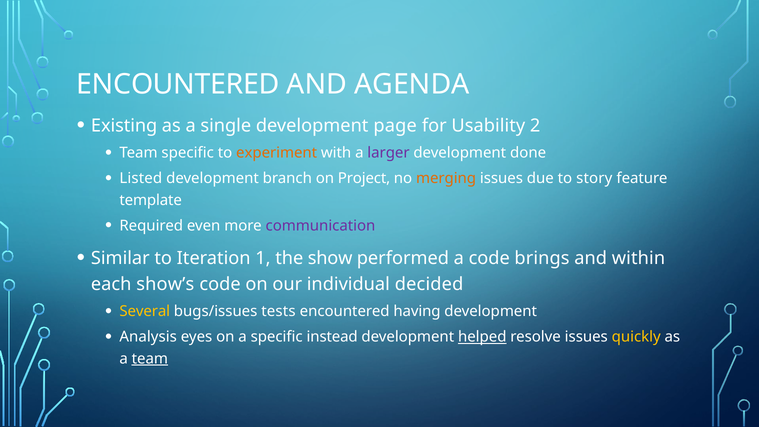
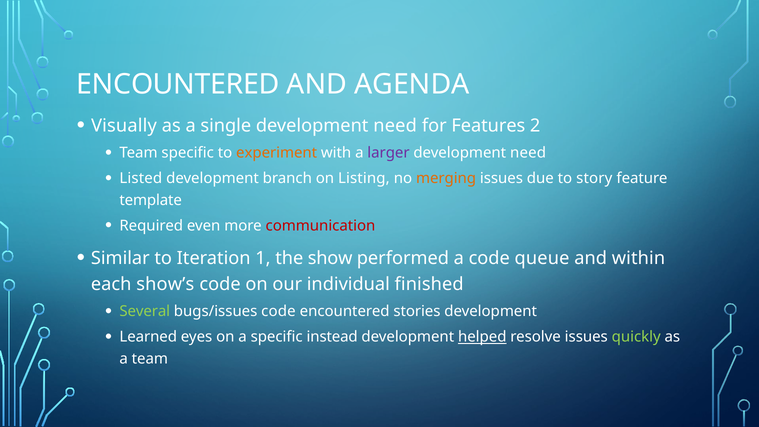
Existing: Existing -> Visually (124, 126)
single development page: page -> need (395, 126)
Usability: Usability -> Features (488, 126)
done: done -> need (528, 153)
Project: Project -> Listing (364, 178)
communication colour: purple -> red (320, 226)
brings: brings -> queue (542, 258)
decided: decided -> finished (429, 284)
Several colour: yellow -> light green (145, 311)
bugs/issues tests: tests -> code (278, 311)
having: having -> stories (417, 311)
Analysis: Analysis -> Learned (148, 337)
quickly colour: yellow -> light green (636, 337)
team underline: present -> none (150, 359)
